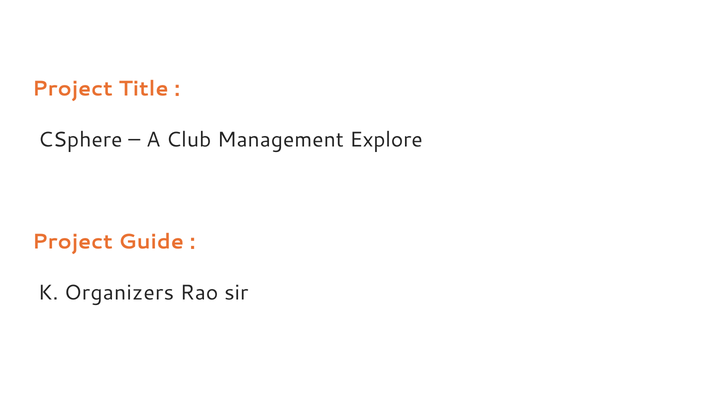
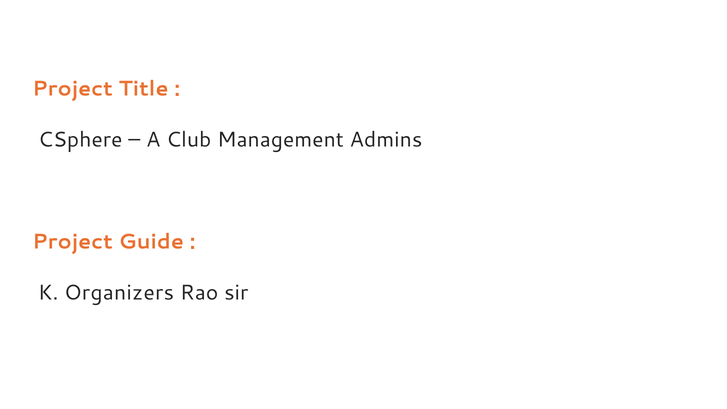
Explore: Explore -> Admins (386, 140)
